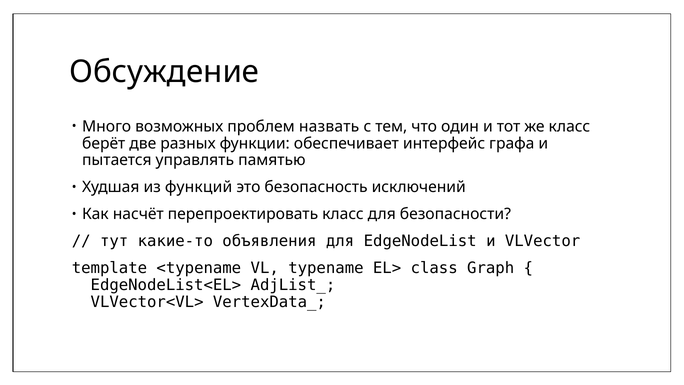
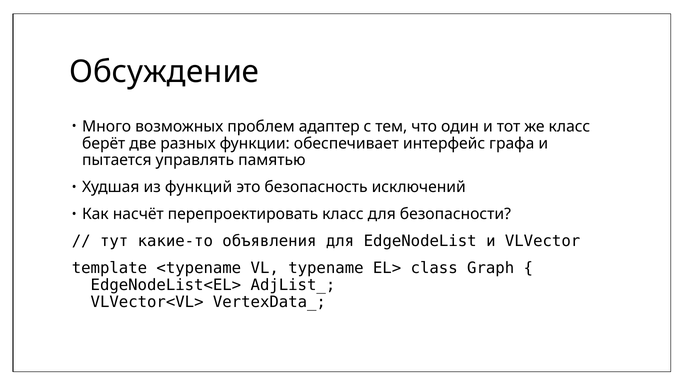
назвать: назвать -> адаптер (329, 126)
